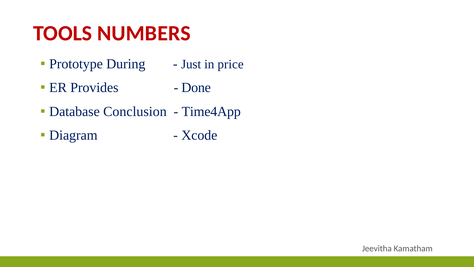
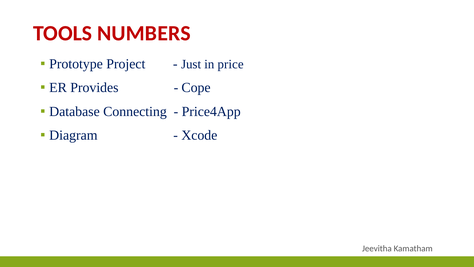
During: During -> Project (126, 64)
Done: Done -> Cope (196, 88)
Conclusion: Conclusion -> Connecting (135, 111)
Time4App: Time4App -> Price4App (211, 111)
